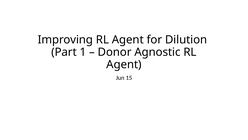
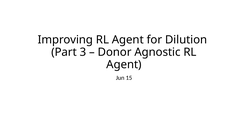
1: 1 -> 3 (83, 52)
